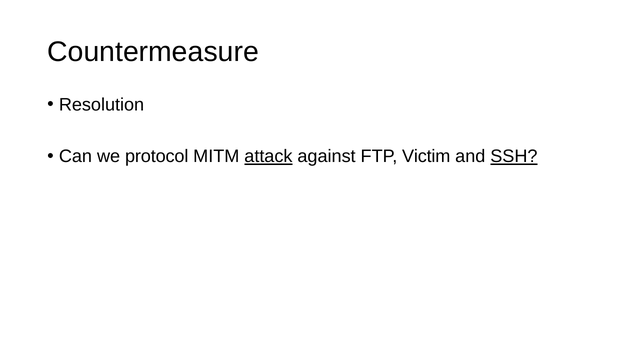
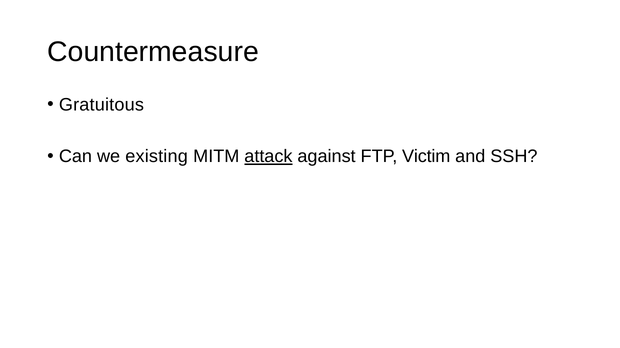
Resolution: Resolution -> Gratuitous (101, 105)
protocol: protocol -> existing (157, 157)
SSH underline: present -> none (514, 157)
